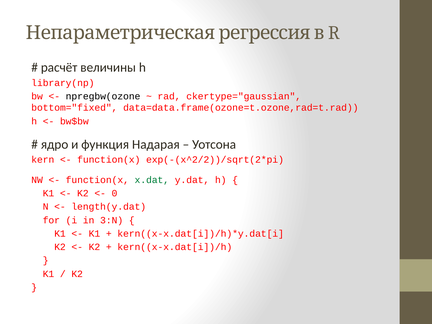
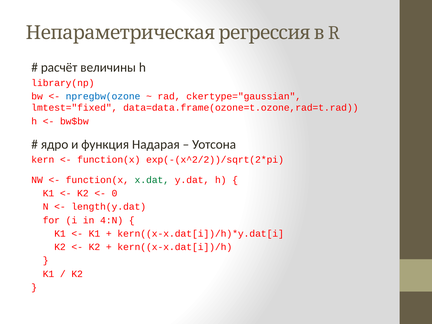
npregbw(ozone colour: black -> blue (103, 96)
bottom="fixed: bottom="fixed -> lmtest="fixed (74, 108)
3:N: 3:N -> 4:N (112, 220)
